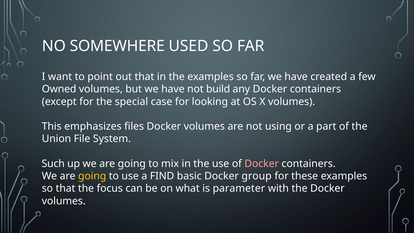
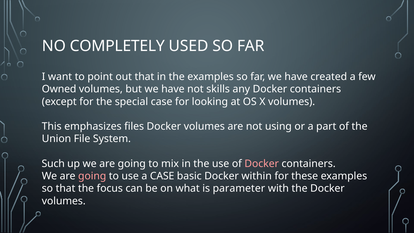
SOMEWHERE: SOMEWHERE -> COMPLETELY (117, 46)
build: build -> skills (218, 89)
going colour: yellow -> pink (92, 176)
a FIND: FIND -> CASE (162, 176)
group: group -> within (257, 176)
